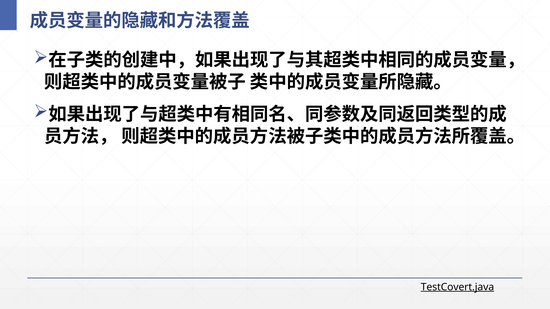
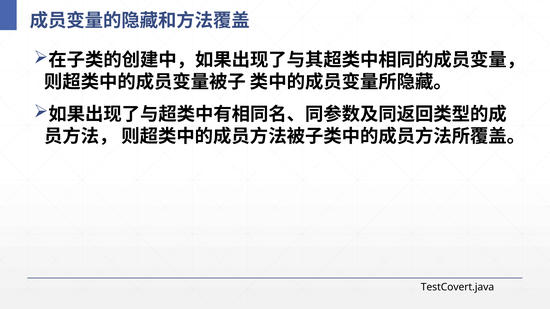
TestCovert.java underline: present -> none (457, 287)
